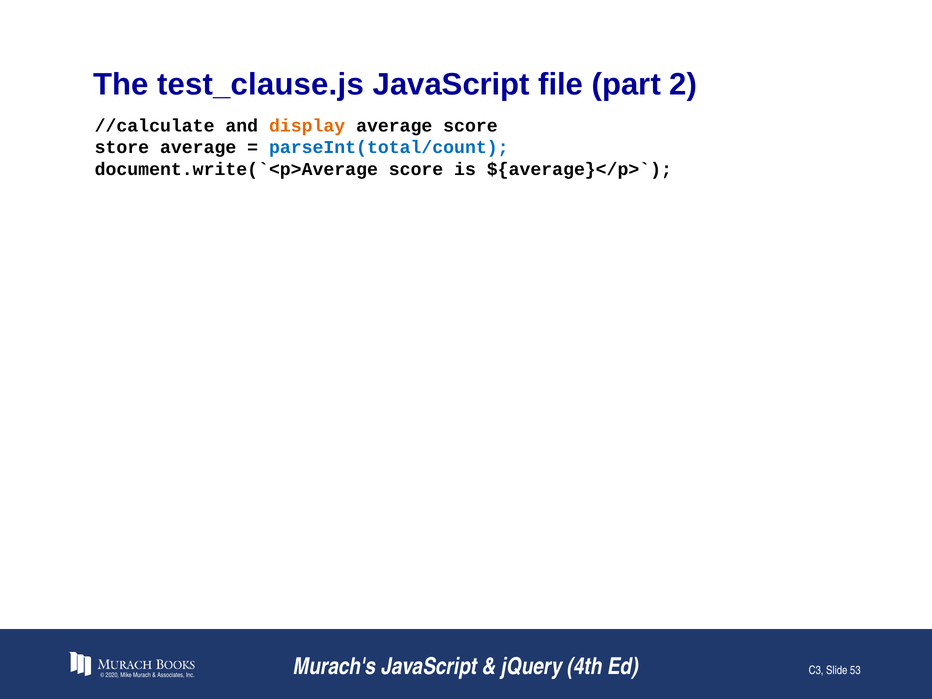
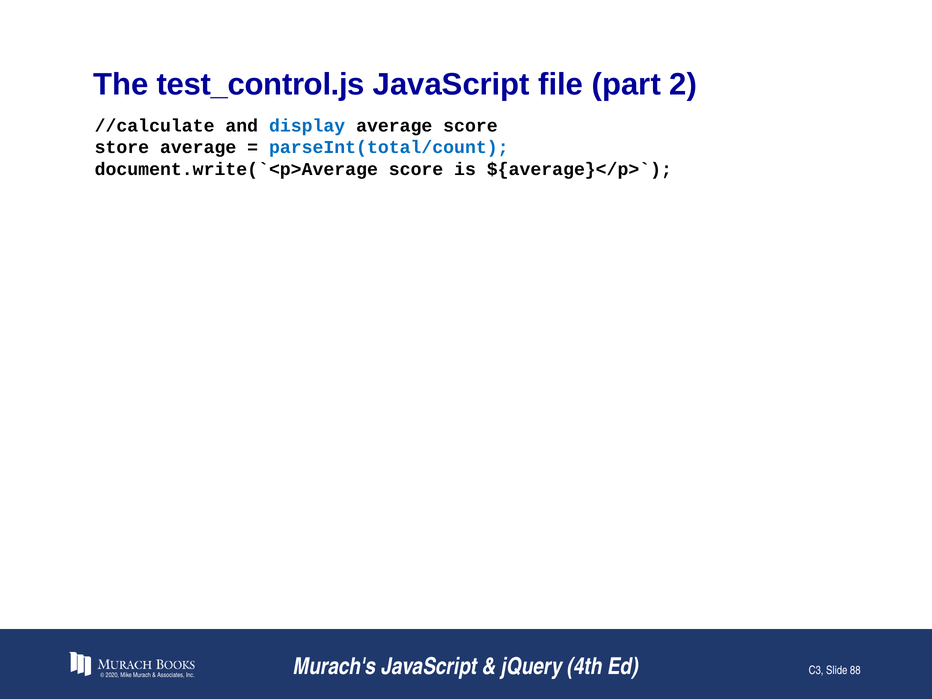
test_clause.js: test_clause.js -> test_control.js (261, 85)
display colour: orange -> blue (307, 126)
53: 53 -> 88 (855, 671)
